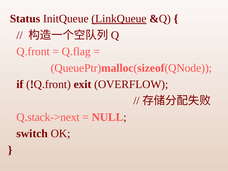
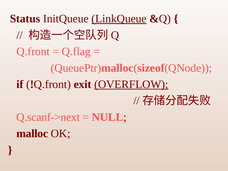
OVERFLOW underline: none -> present (131, 84)
Q.stack->next: Q.stack->next -> Q.scanf->next (48, 117)
switch: switch -> malloc (32, 134)
